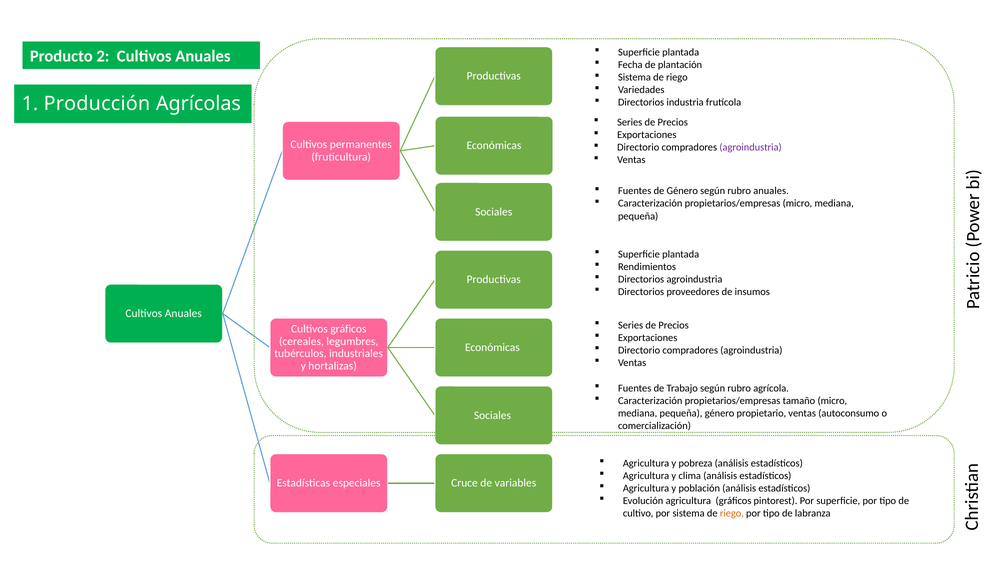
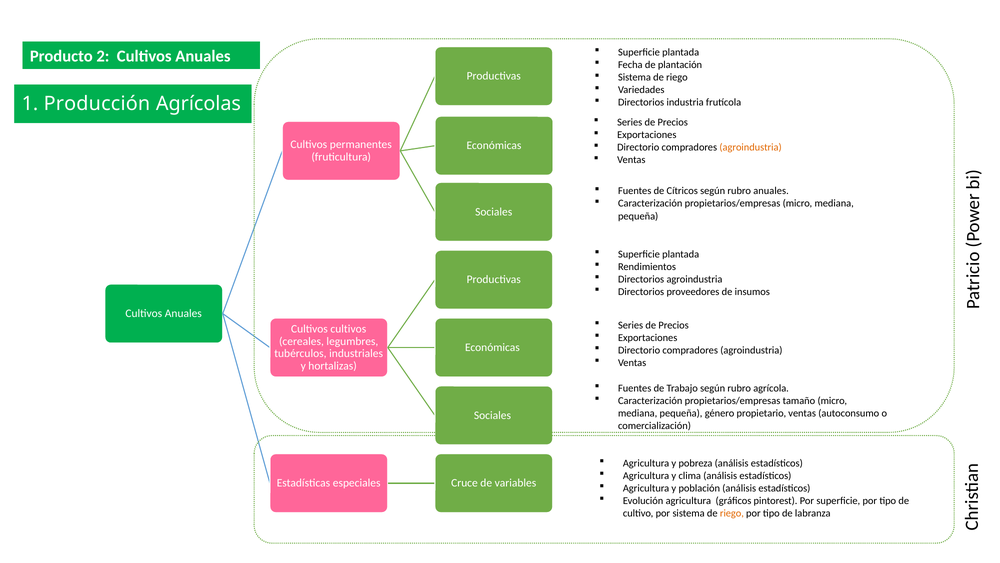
agroindustria colour: purple -> orange (751, 147)
de Género: Género -> Cítricos (682, 191)
Cultivos gráficos: gráficos -> cultivos (348, 329)
